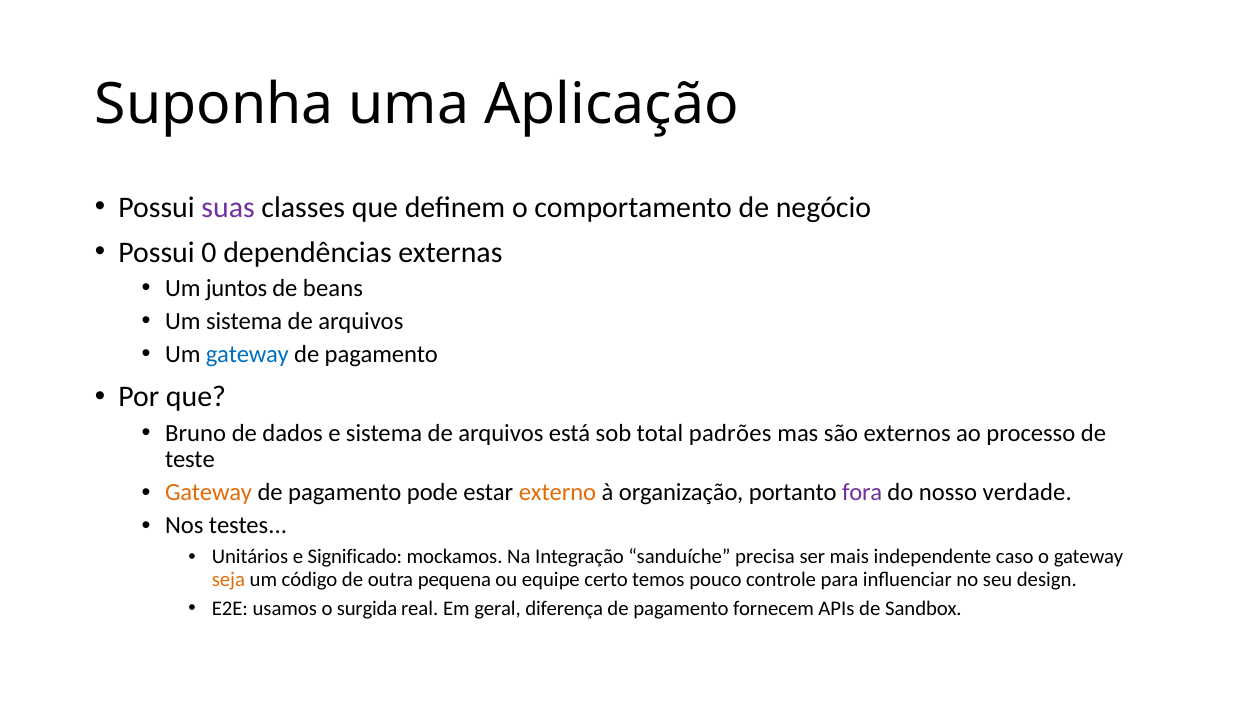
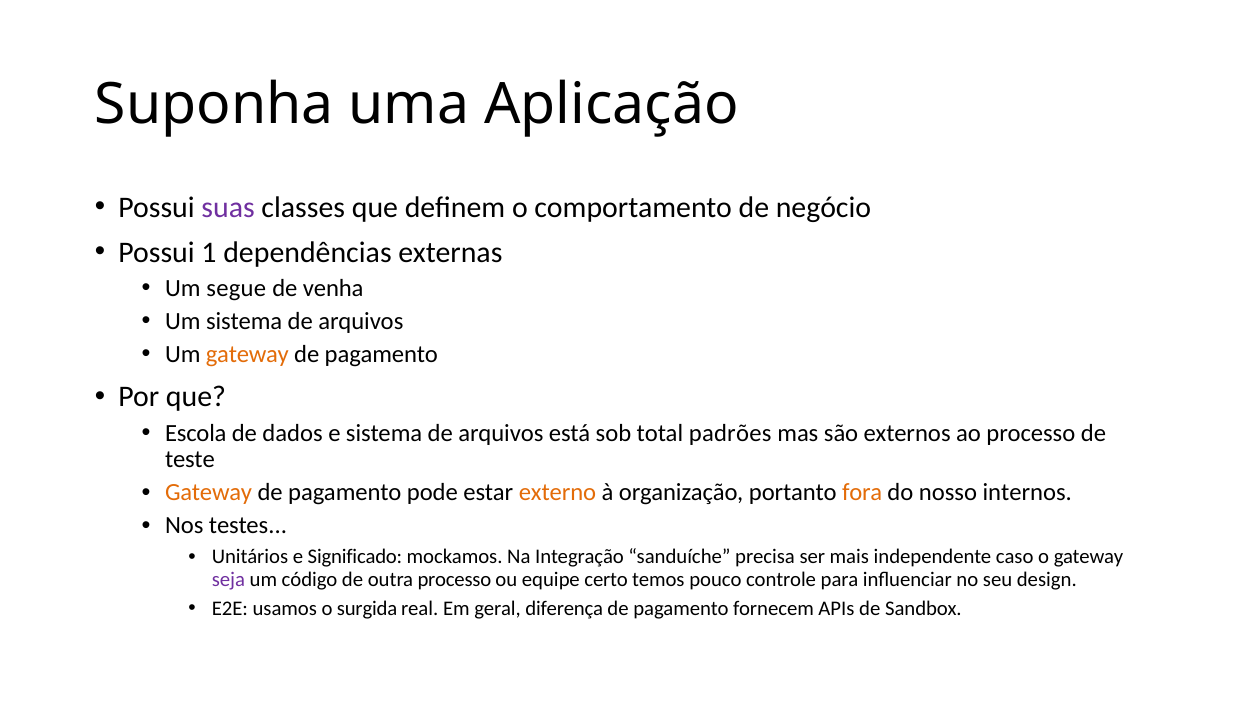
0: 0 -> 1 (209, 252)
juntos: juntos -> segue (236, 288)
beans: beans -> venha (333, 288)
gateway colour: blue -> orange (247, 355)
Bruno: Bruno -> Escola (196, 433)
fora colour: purple -> orange (862, 493)
verdade: verdade -> internos (1027, 493)
seja colour: orange -> purple (228, 579)
outra pequena: pequena -> processo (454, 579)
